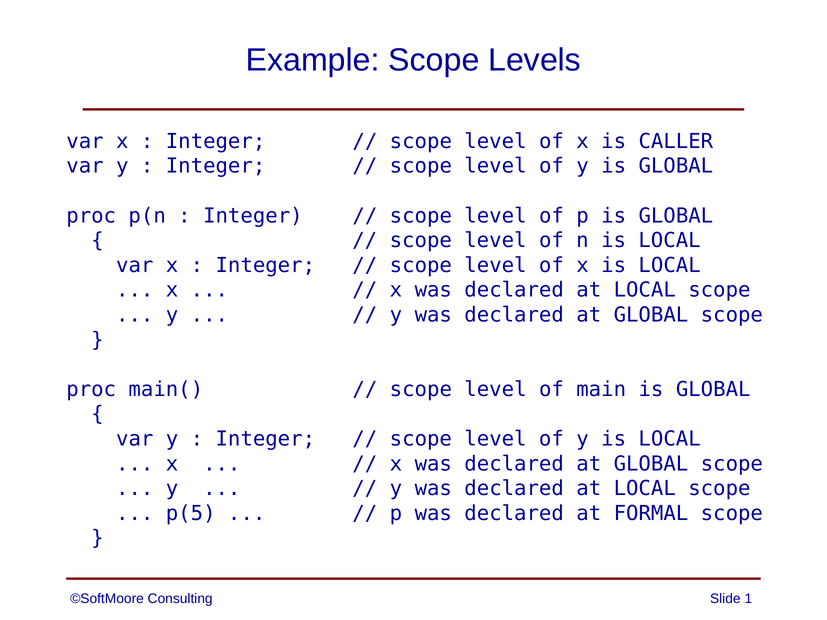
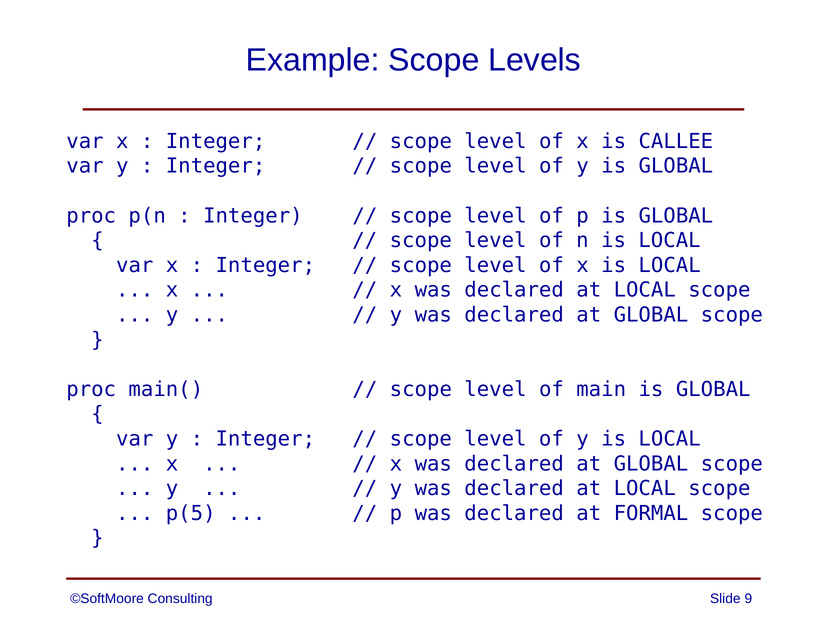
CALLER: CALLER -> CALLEE (676, 141)
1: 1 -> 9 (748, 599)
